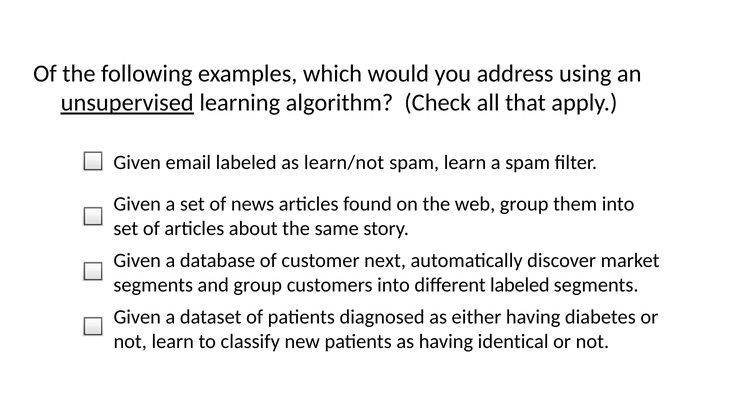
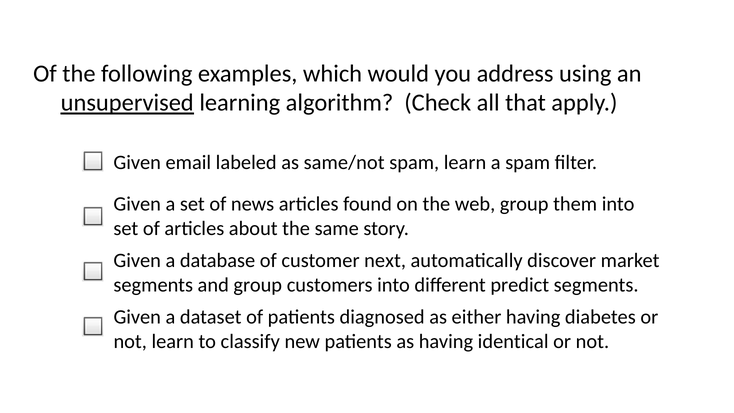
learn/not: learn/not -> same/not (344, 163)
different labeled: labeled -> predict (520, 285)
